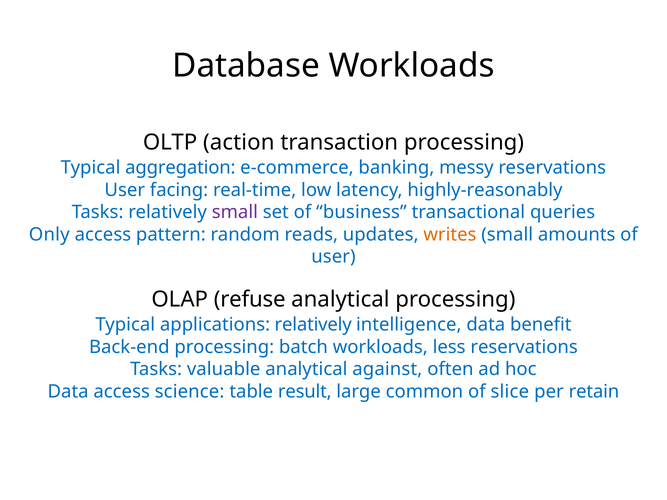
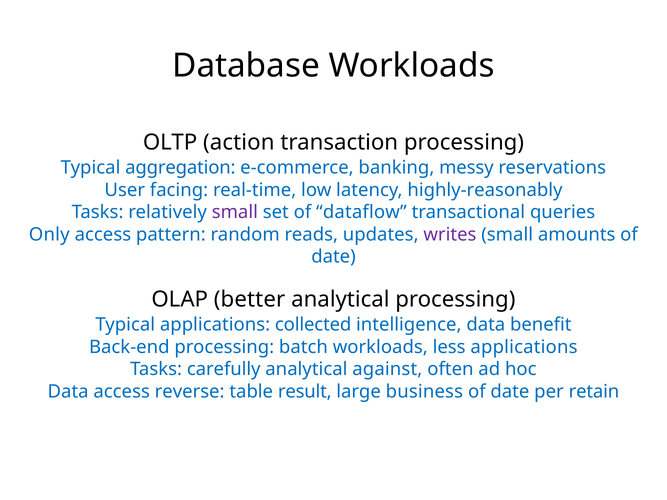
business: business -> dataflow (361, 212)
writes colour: orange -> purple (450, 235)
user: user -> date (333, 257)
refuse: refuse -> better (250, 300)
applications relatively: relatively -> collected (313, 325)
less reservations: reservations -> applications (524, 347)
valuable: valuable -> carefully (224, 369)
science: science -> reverse (190, 392)
common: common -> business (424, 392)
slice: slice -> date (510, 392)
